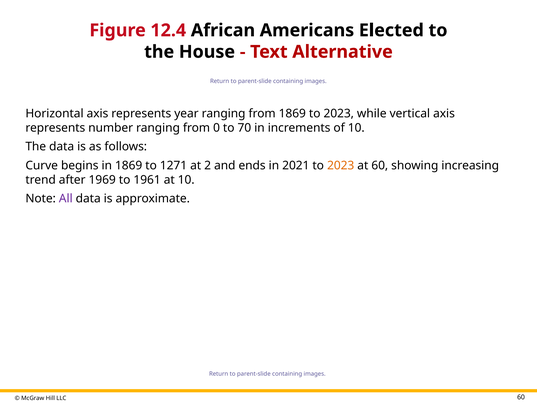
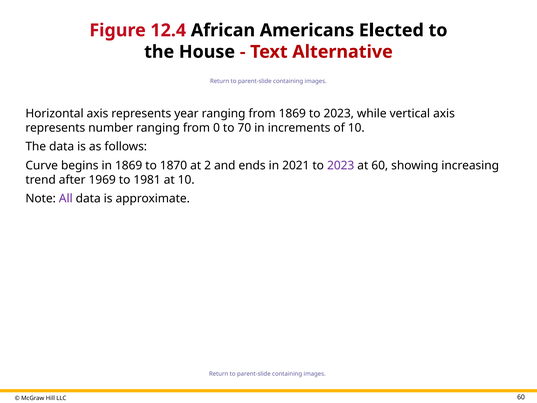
1271: 1271 -> 1870 (173, 165)
2023 colour: orange -> purple (341, 165)
1961: 1961 -> 1981 (147, 180)
